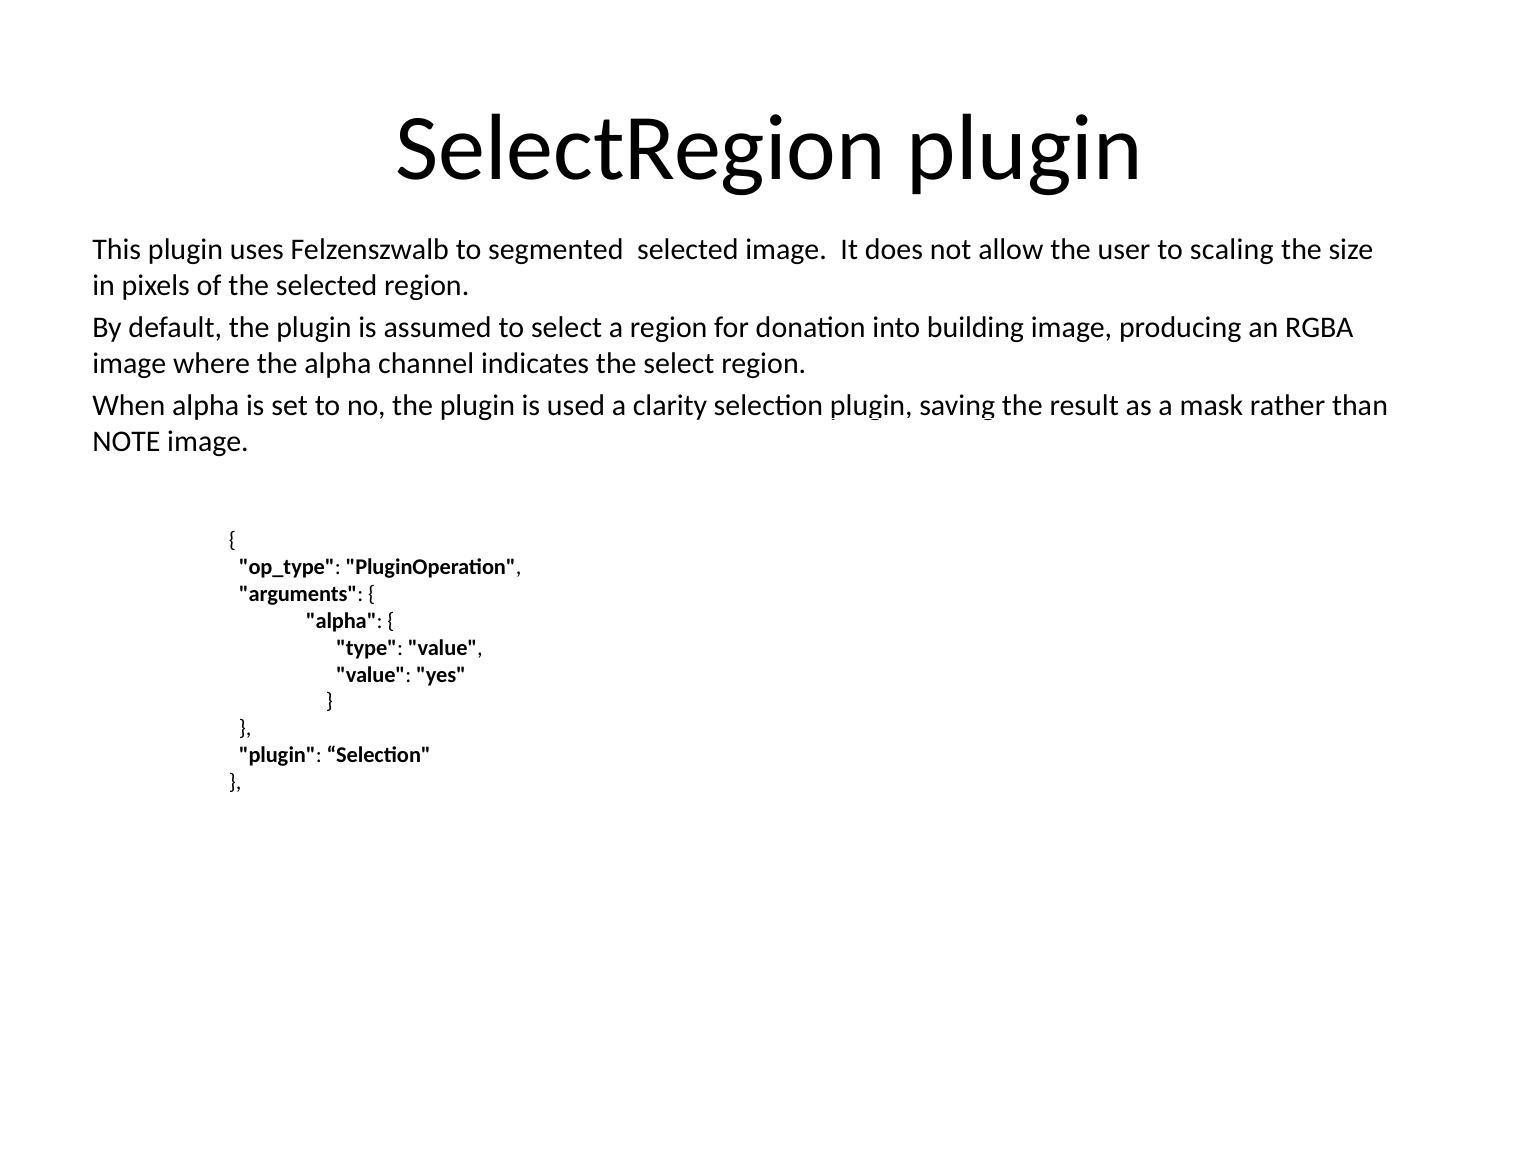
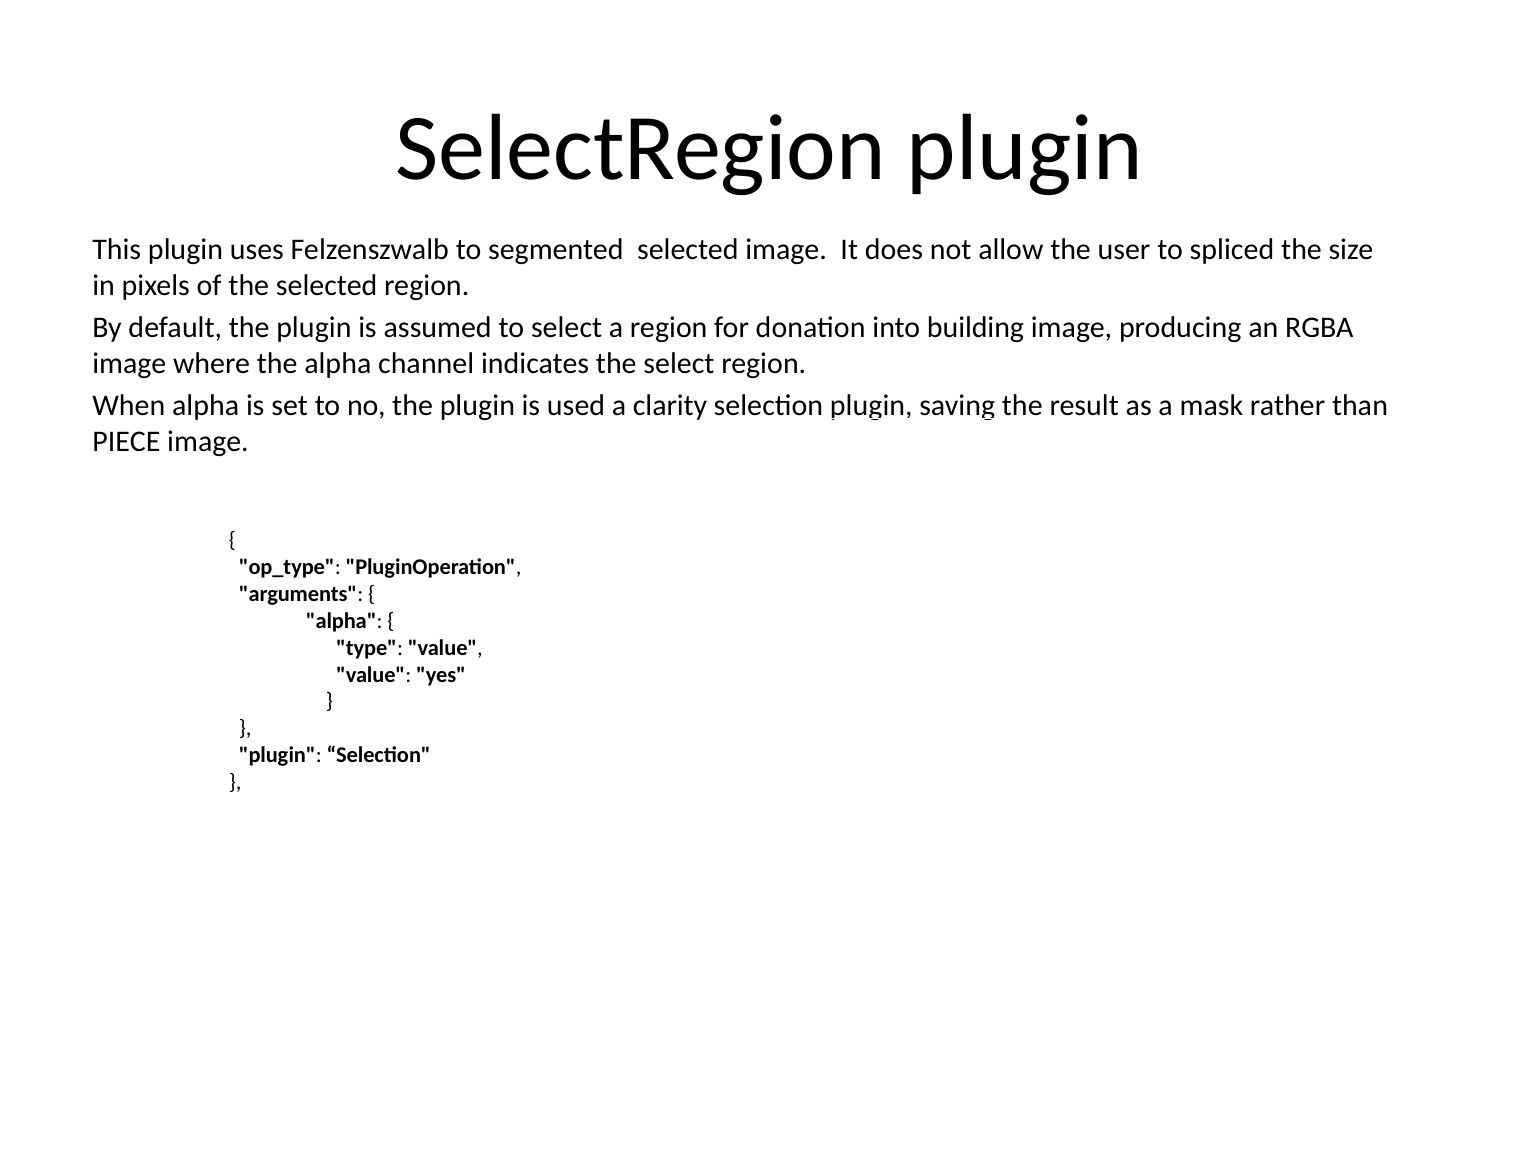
scaling: scaling -> spliced (1232, 250)
NOTE: NOTE -> PIECE (126, 442)
